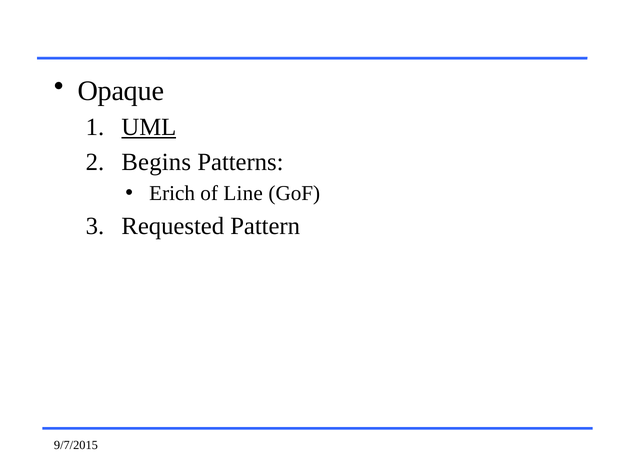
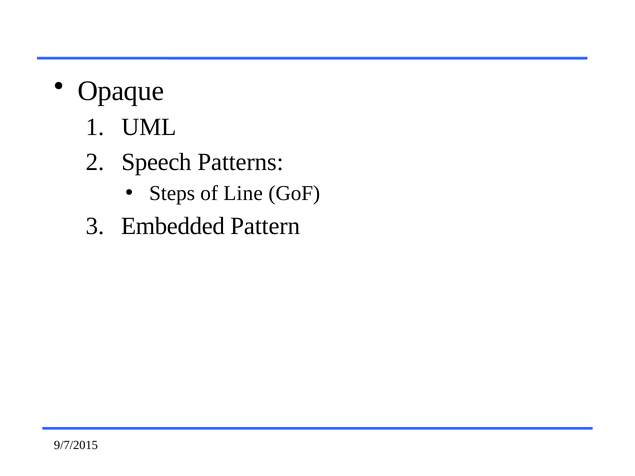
UML underline: present -> none (149, 127)
Begins: Begins -> Speech (156, 162)
Erich: Erich -> Steps (172, 193)
Requested: Requested -> Embedded (173, 226)
